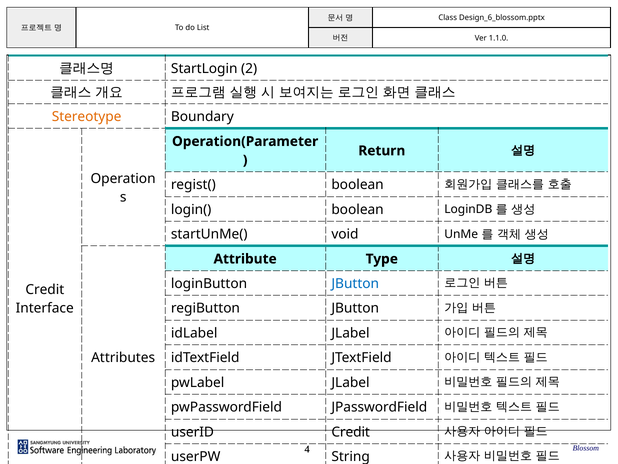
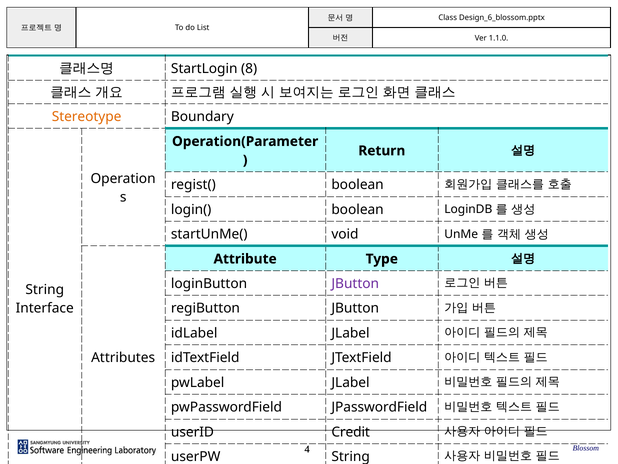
2: 2 -> 8 (249, 69)
JButton colour: blue -> purple (355, 283)
Credit: Credit -> String (45, 289)
